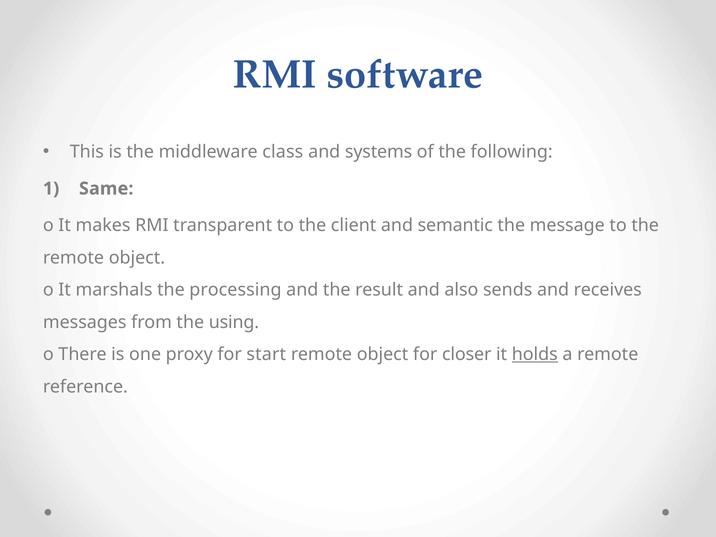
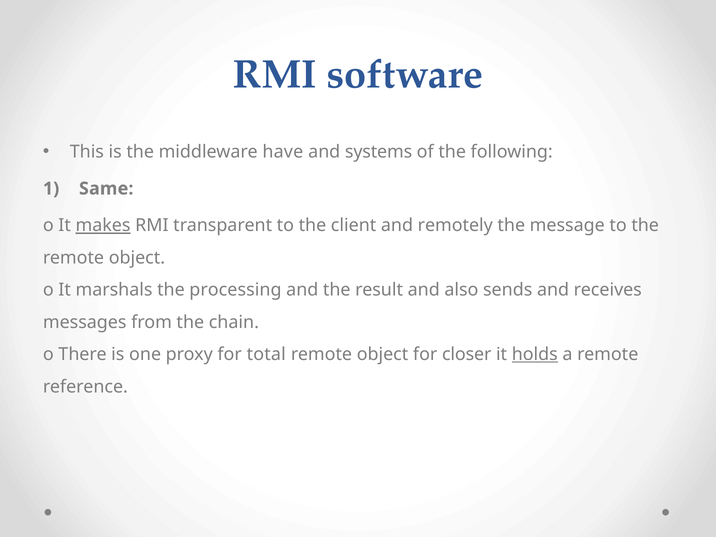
class: class -> have (283, 152)
makes underline: none -> present (103, 226)
semantic: semantic -> remotely (455, 226)
using: using -> chain (234, 322)
start: start -> total (266, 354)
